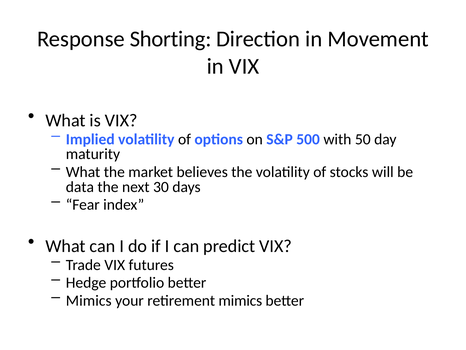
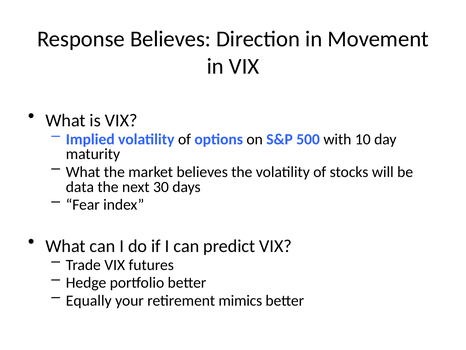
Response Shorting: Shorting -> Believes (171, 39)
50: 50 -> 10 (363, 139)
Mimics: Mimics -> Equally (89, 300)
